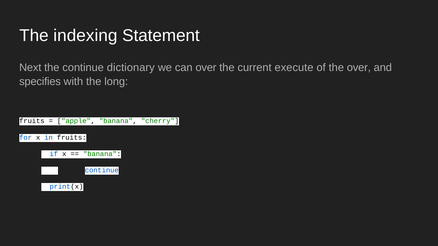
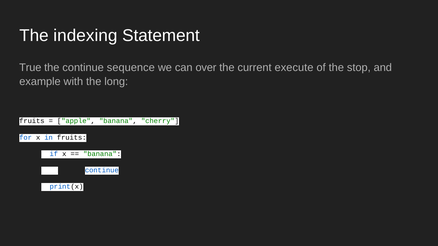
Next: Next -> True (30, 68)
dictionary: dictionary -> sequence (131, 68)
the over: over -> stop (359, 68)
specifies: specifies -> example (40, 82)
